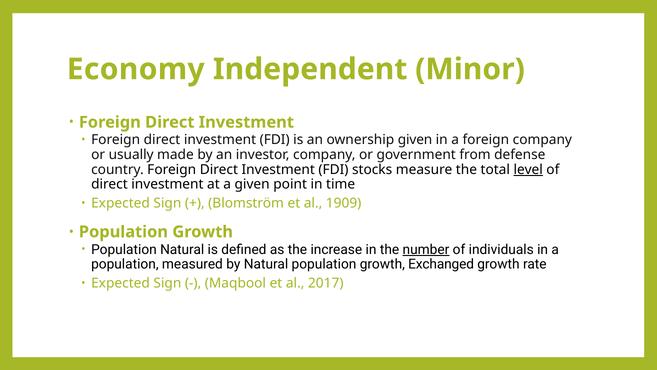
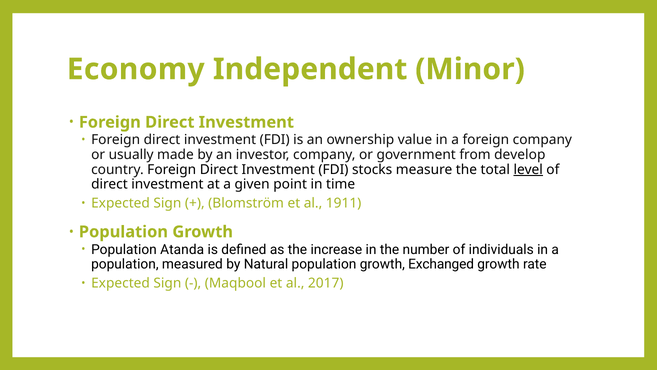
ownership given: given -> value (415, 140)
defense: defense -> develop (520, 155)
1909: 1909 -> 1911 (344, 203)
Population Natural: Natural -> Atanda (182, 249)
number underline: present -> none (426, 249)
